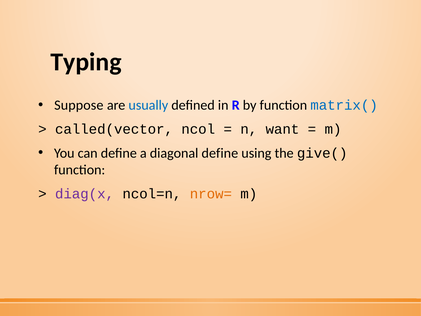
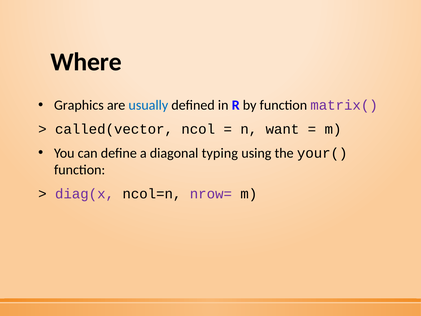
Typing: Typing -> Where (86, 62)
Suppose: Suppose -> Graphics (79, 105)
matrix( colour: blue -> purple (344, 105)
diagonal define: define -> typing (220, 153)
give(: give( -> your( (322, 153)
nrow= colour: orange -> purple (211, 194)
